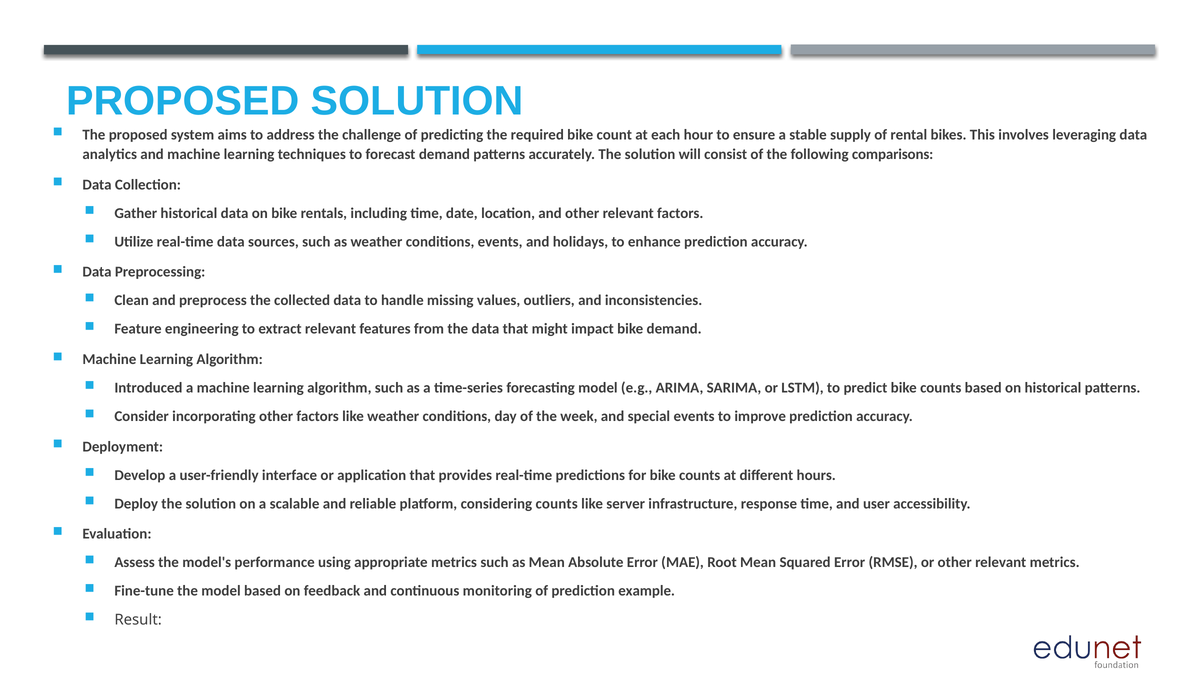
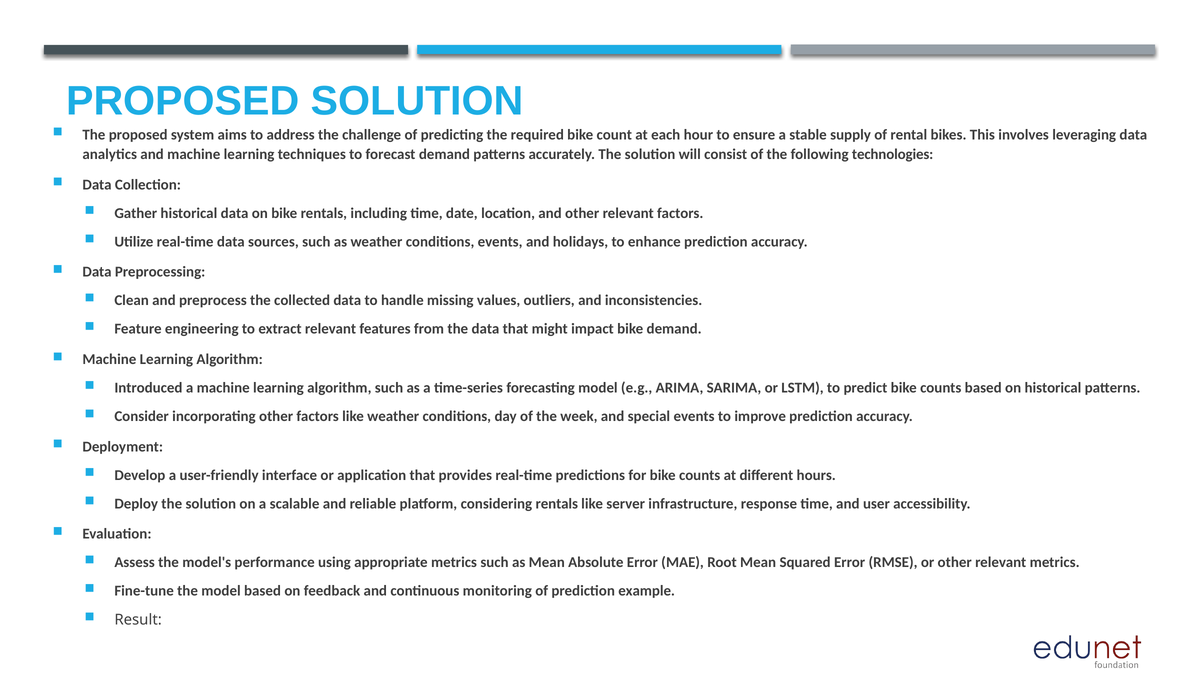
comparisons: comparisons -> technologies (893, 154)
considering counts: counts -> rentals (557, 503)
